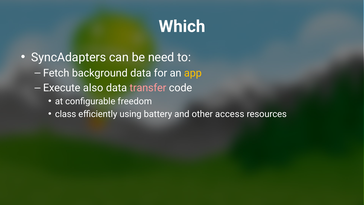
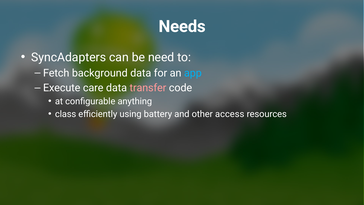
Which: Which -> Needs (182, 26)
app colour: yellow -> light blue (193, 73)
also: also -> care (93, 88)
freedom: freedom -> anything (135, 101)
